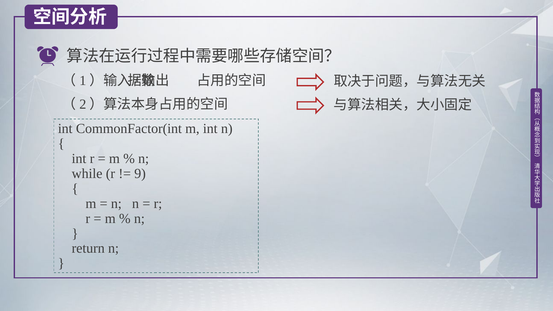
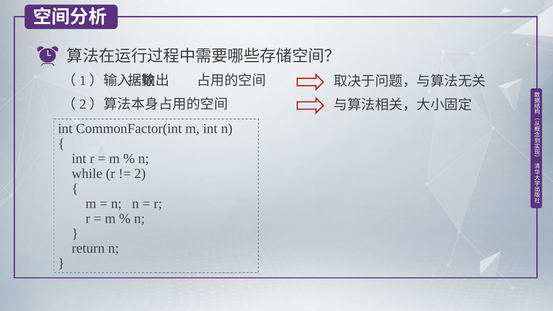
9: 9 -> 2 (140, 174)
